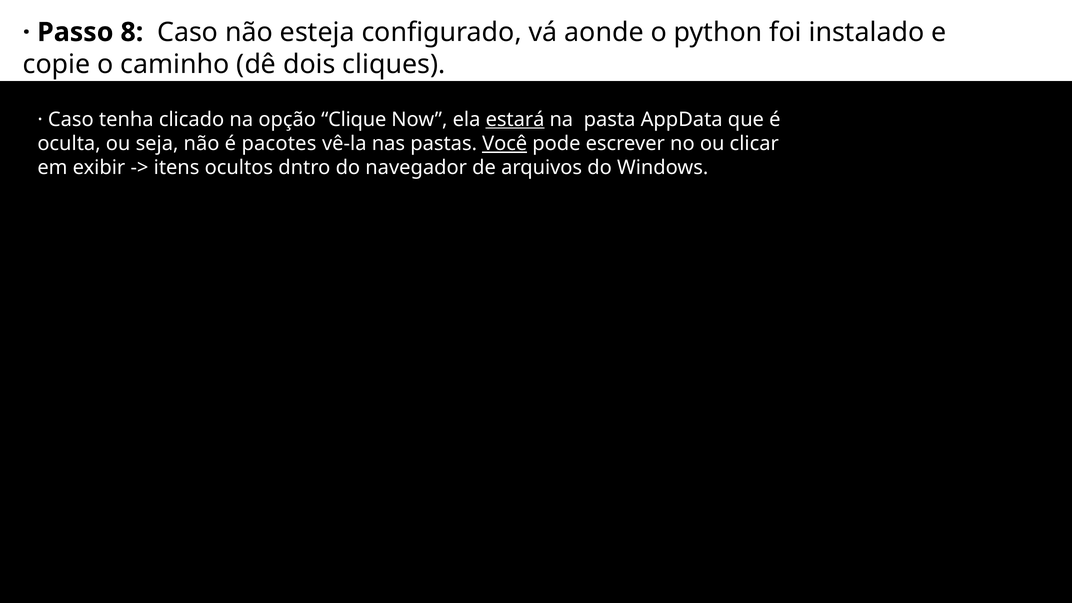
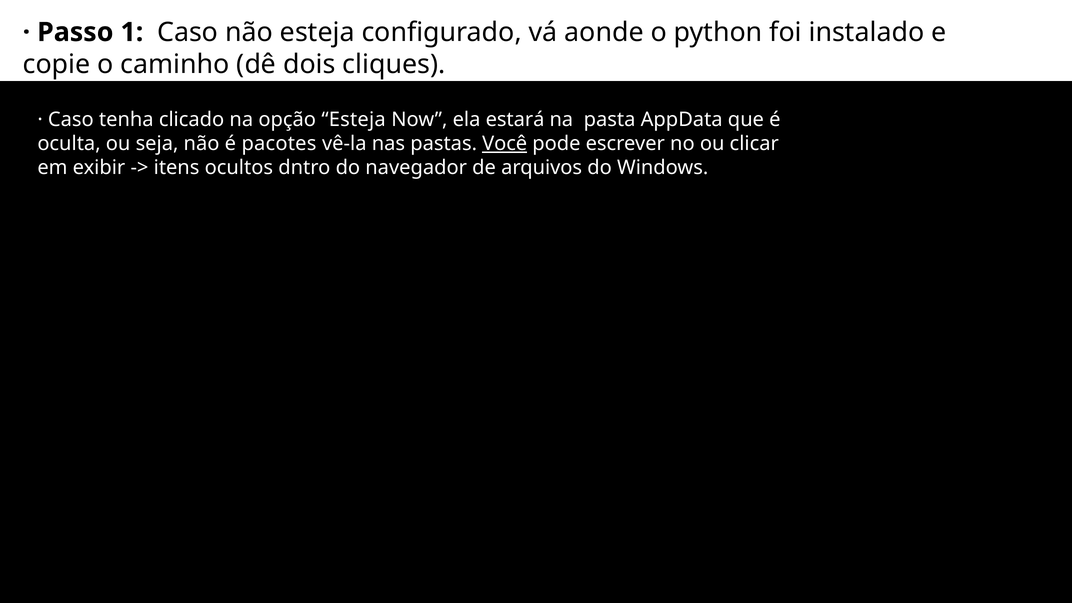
8: 8 -> 1 (132, 32)
opção Clique: Clique -> Esteja (354, 119)
estará underline: present -> none (515, 119)
